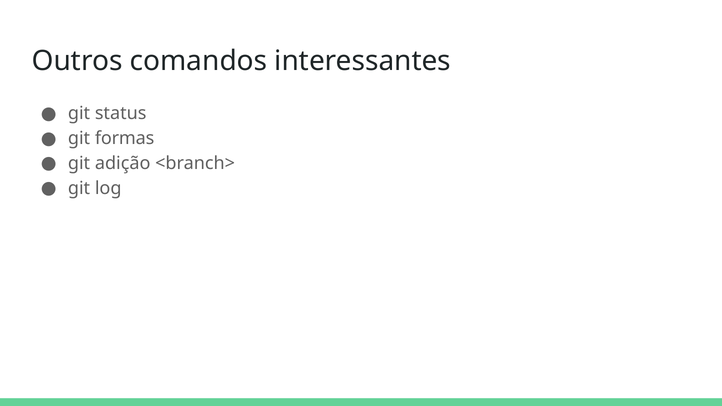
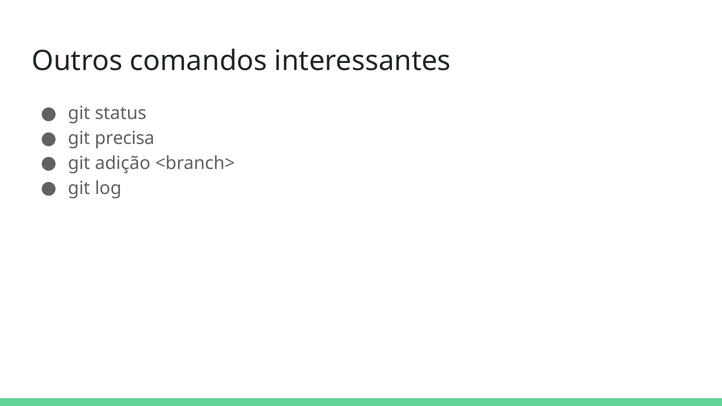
formas: formas -> precisa (125, 138)
